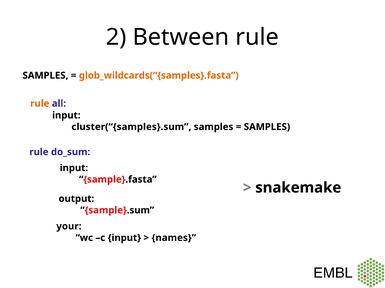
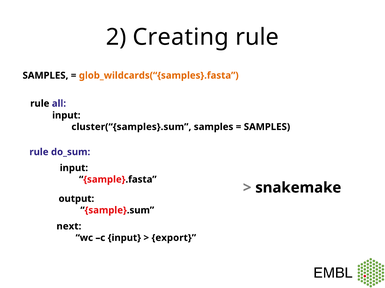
Between: Between -> Creating (181, 37)
rule colour: orange -> black (40, 104)
your: your -> next (69, 227)
names: names -> export (174, 238)
